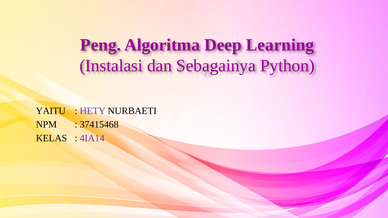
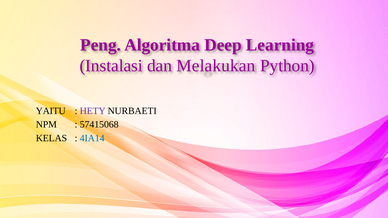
Sebagainya: Sebagainya -> Melakukan (216, 66)
37415468: 37415468 -> 57415068 (99, 125)
4IA14 colour: purple -> blue (92, 138)
